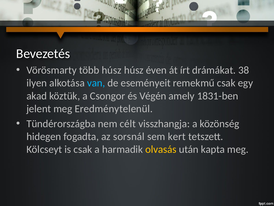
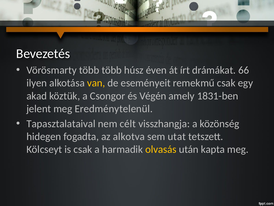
több húsz: húsz -> több (112, 70)
38: 38 -> 66 (244, 70)
van colour: light blue -> yellow (96, 83)
Tündérországba: Tündérországba -> Tapasztalataival (61, 123)
sorsnál: sorsnál -> alkotva (129, 136)
kert: kert -> utat (177, 136)
